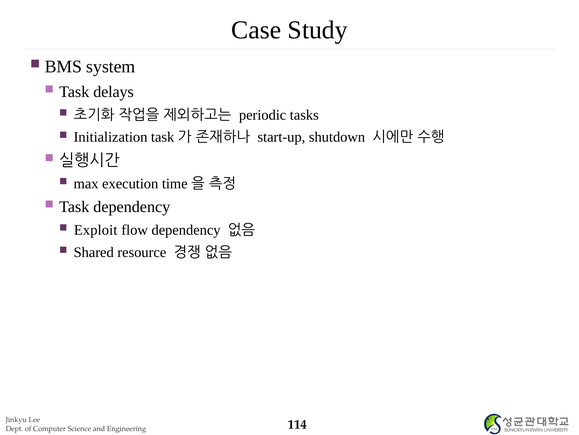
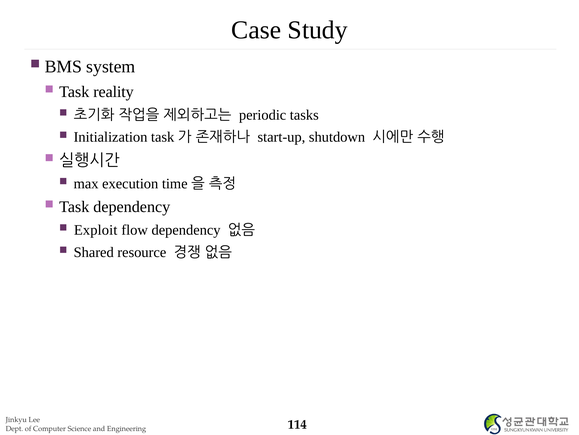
delays: delays -> reality (114, 92)
